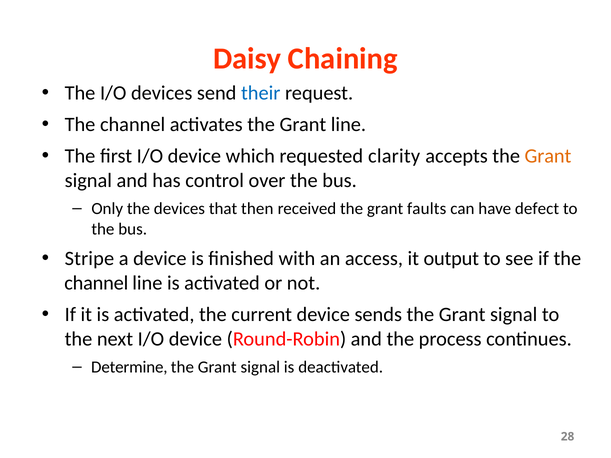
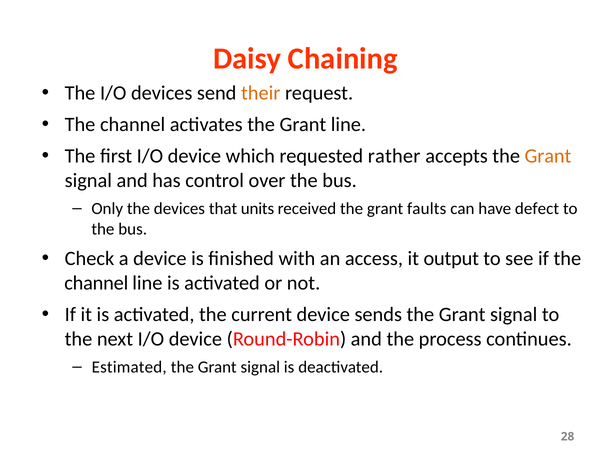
their colour: blue -> orange (261, 93)
clarity: clarity -> rather (394, 156)
then: then -> units (257, 209)
Stripe: Stripe -> Check (89, 259)
Determine: Determine -> Estimated (129, 367)
